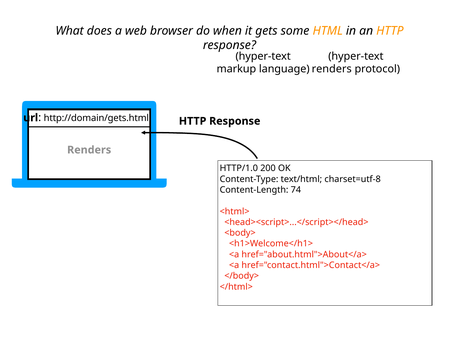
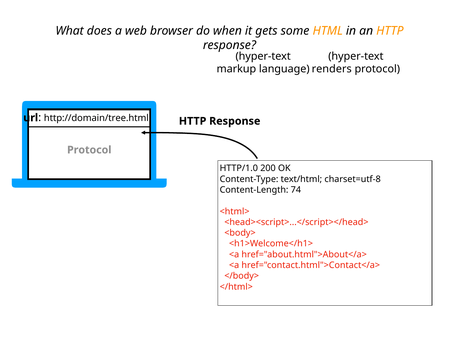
http://domain/gets.html: http://domain/gets.html -> http://domain/tree.html (96, 118)
Renders: Renders -> Protocol (89, 150)
